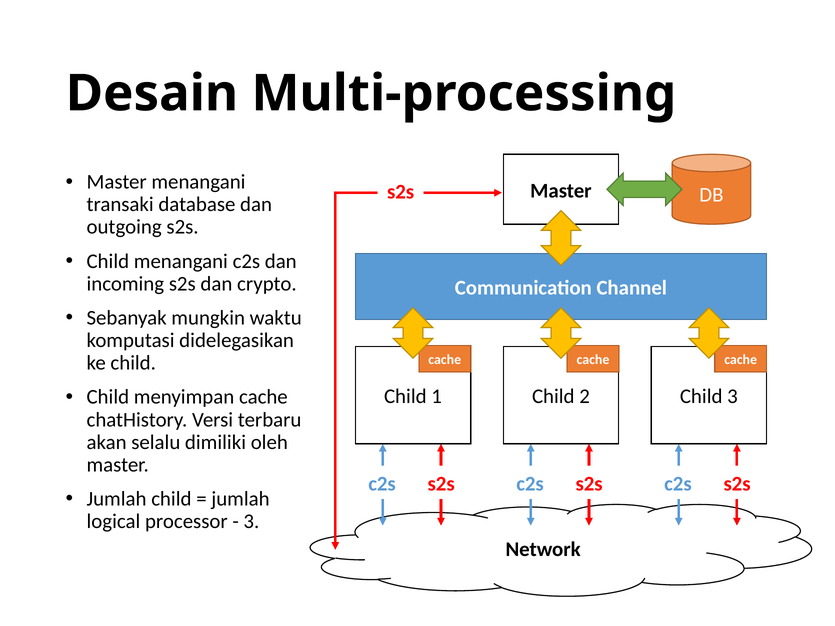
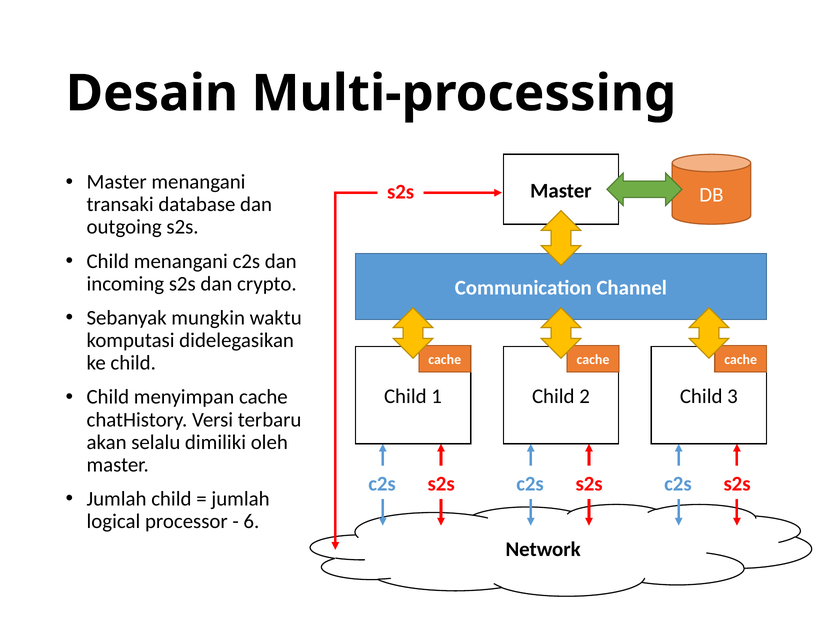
3: 3 -> 6 (251, 522)
